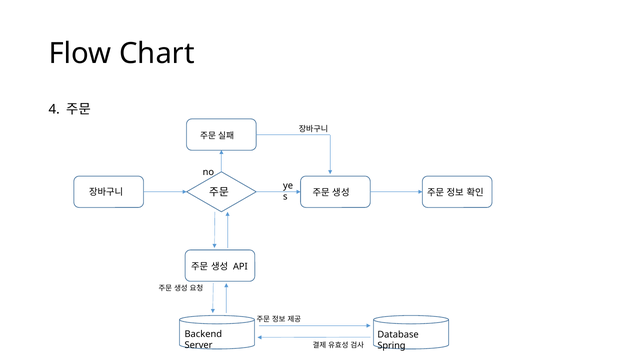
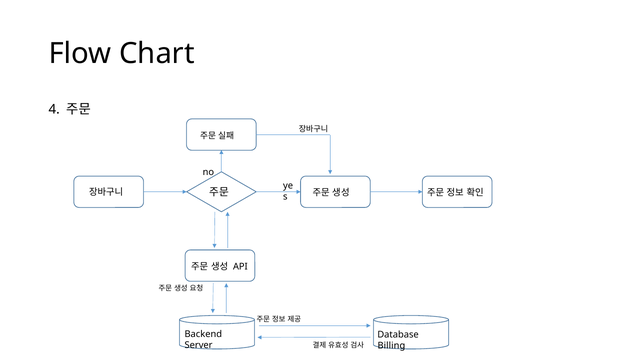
Spring: Spring -> Billing (391, 346)
